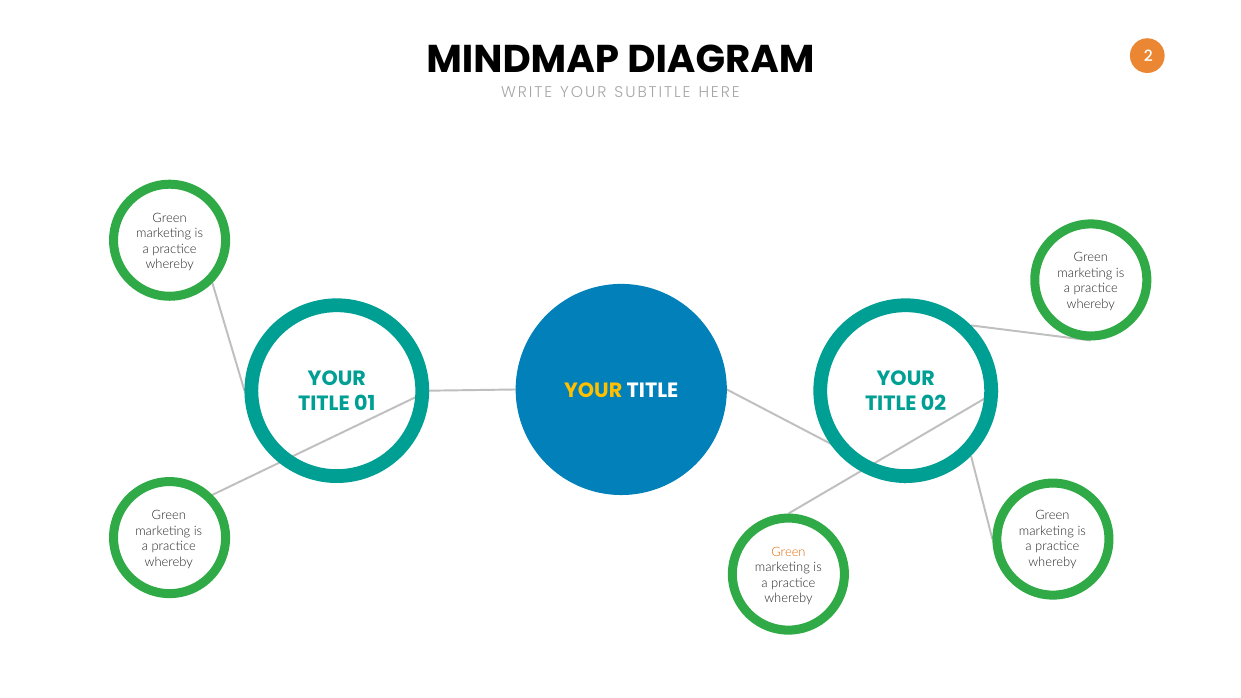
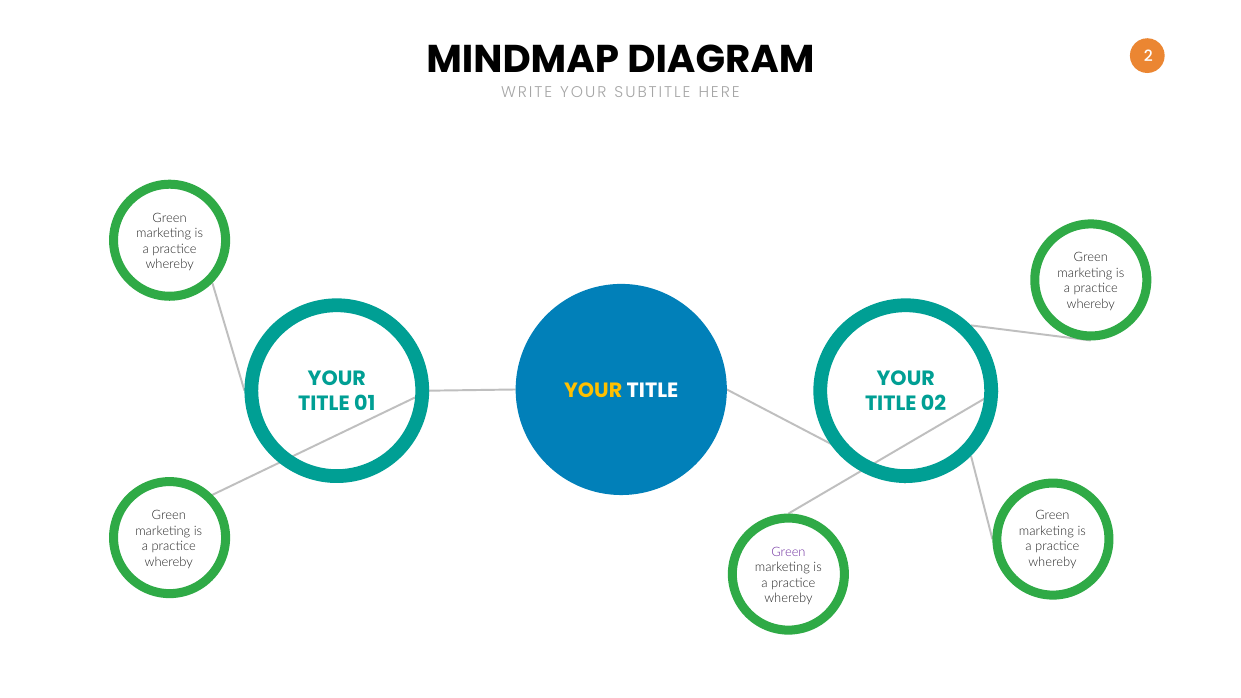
Green colour: orange -> purple (788, 552)
